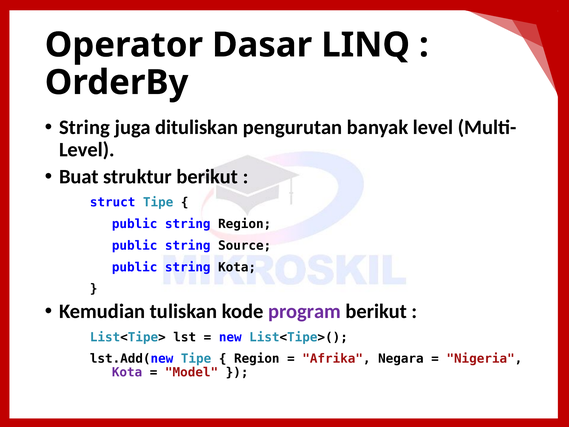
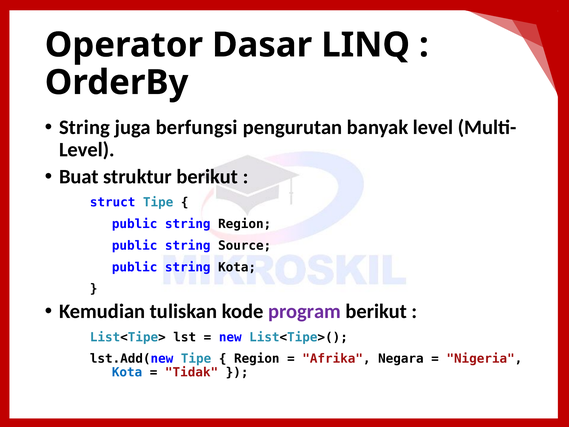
dituliskan: dituliskan -> berfungsi (197, 127)
Kota colour: purple -> blue (127, 372)
Model: Model -> Tidak (192, 372)
